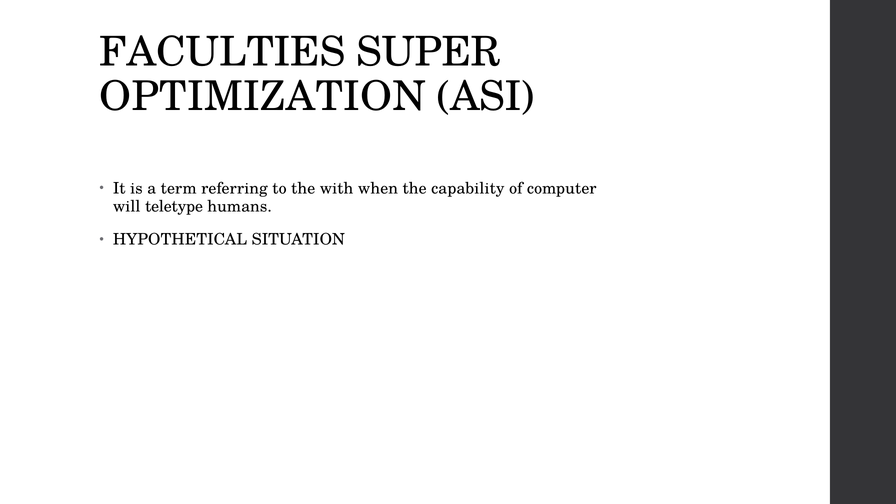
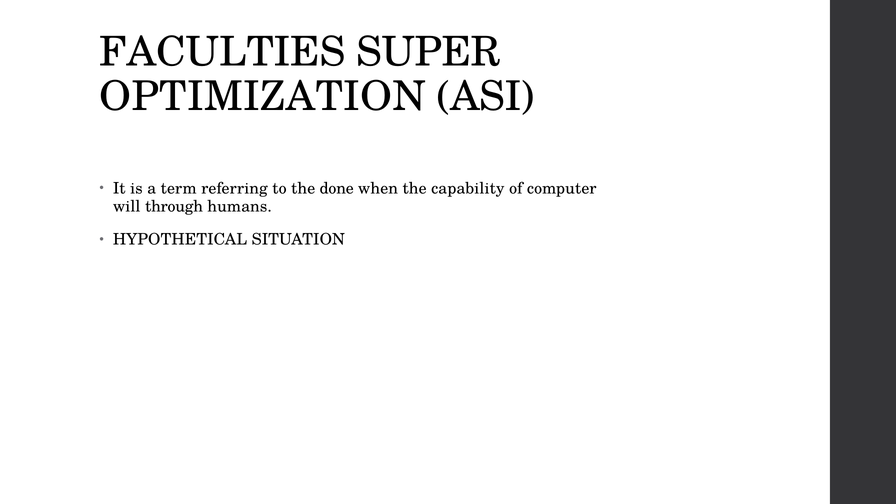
with: with -> done (337, 188)
teletype: teletype -> through (174, 206)
